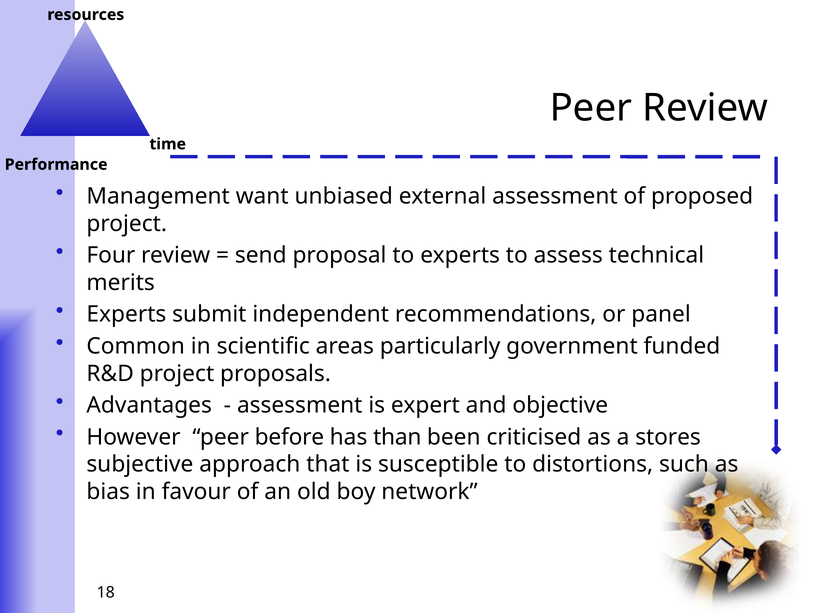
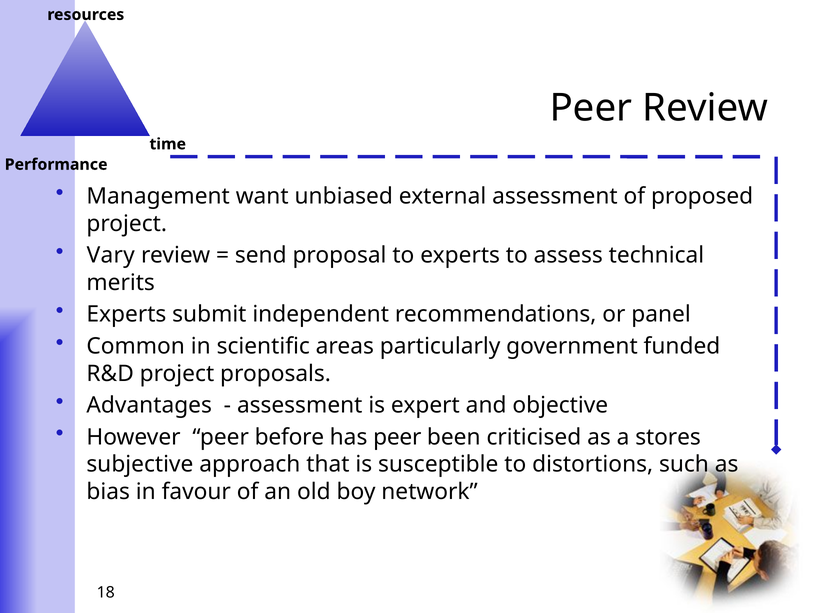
Four: Four -> Vary (111, 255)
has than: than -> peer (397, 437)
